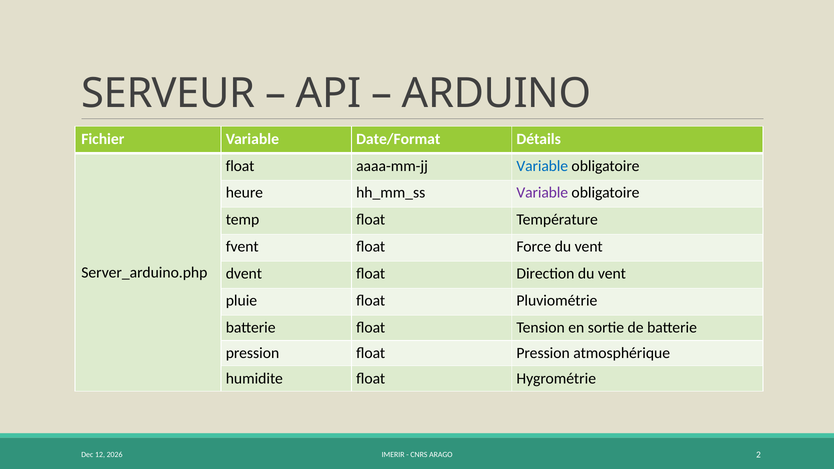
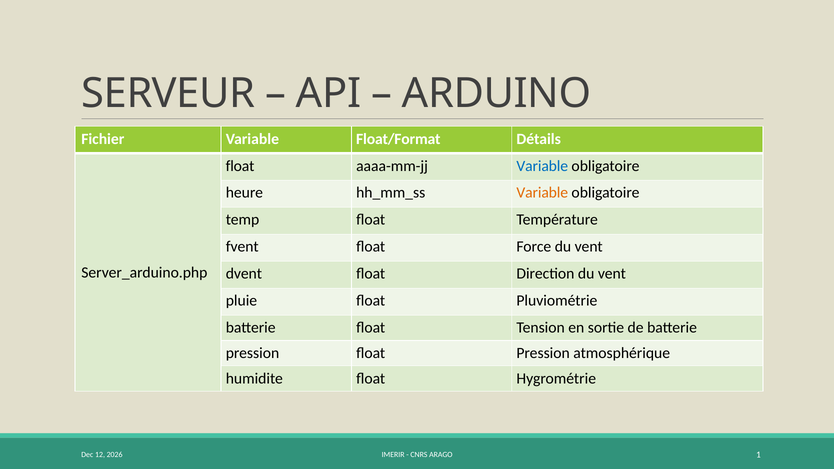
Date/Format: Date/Format -> Float/Format (398, 139)
Variable colour: purple -> orange (542, 193)
2: 2 -> 1 (758, 455)
